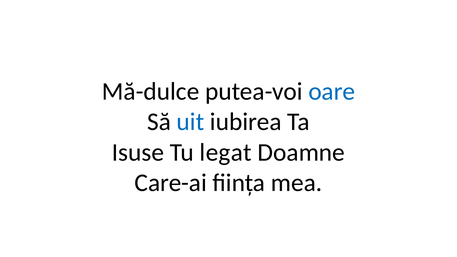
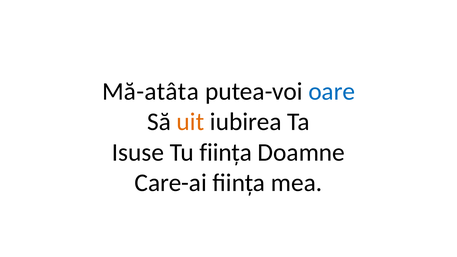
Mă-dulce: Mă-dulce -> Mă-atâta (150, 91)
uit colour: blue -> orange (190, 122)
Tu legat: legat -> ființa (226, 152)
